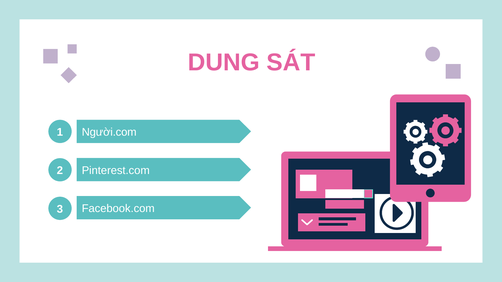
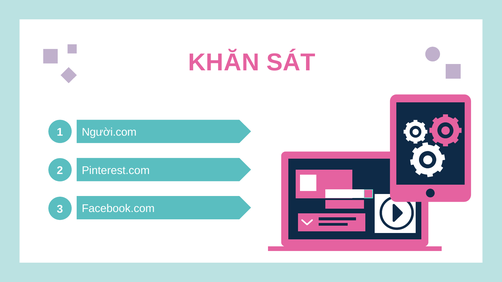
DUNG: DUNG -> KHĂN (224, 63)
